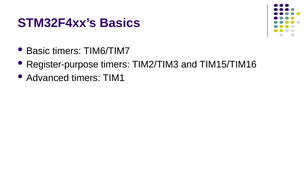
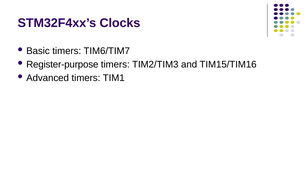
Basics: Basics -> Clocks (120, 23)
